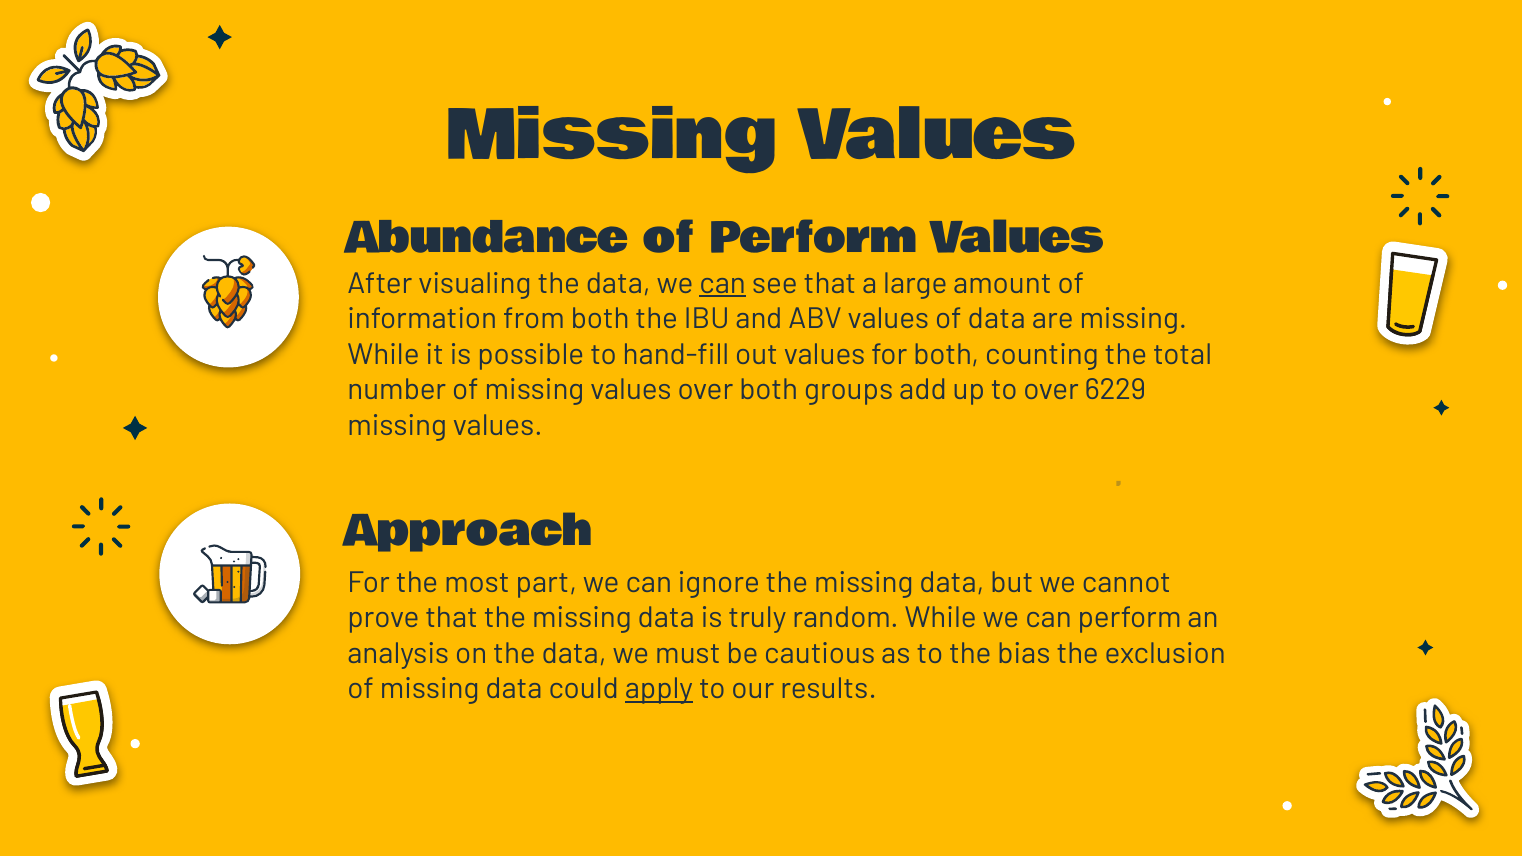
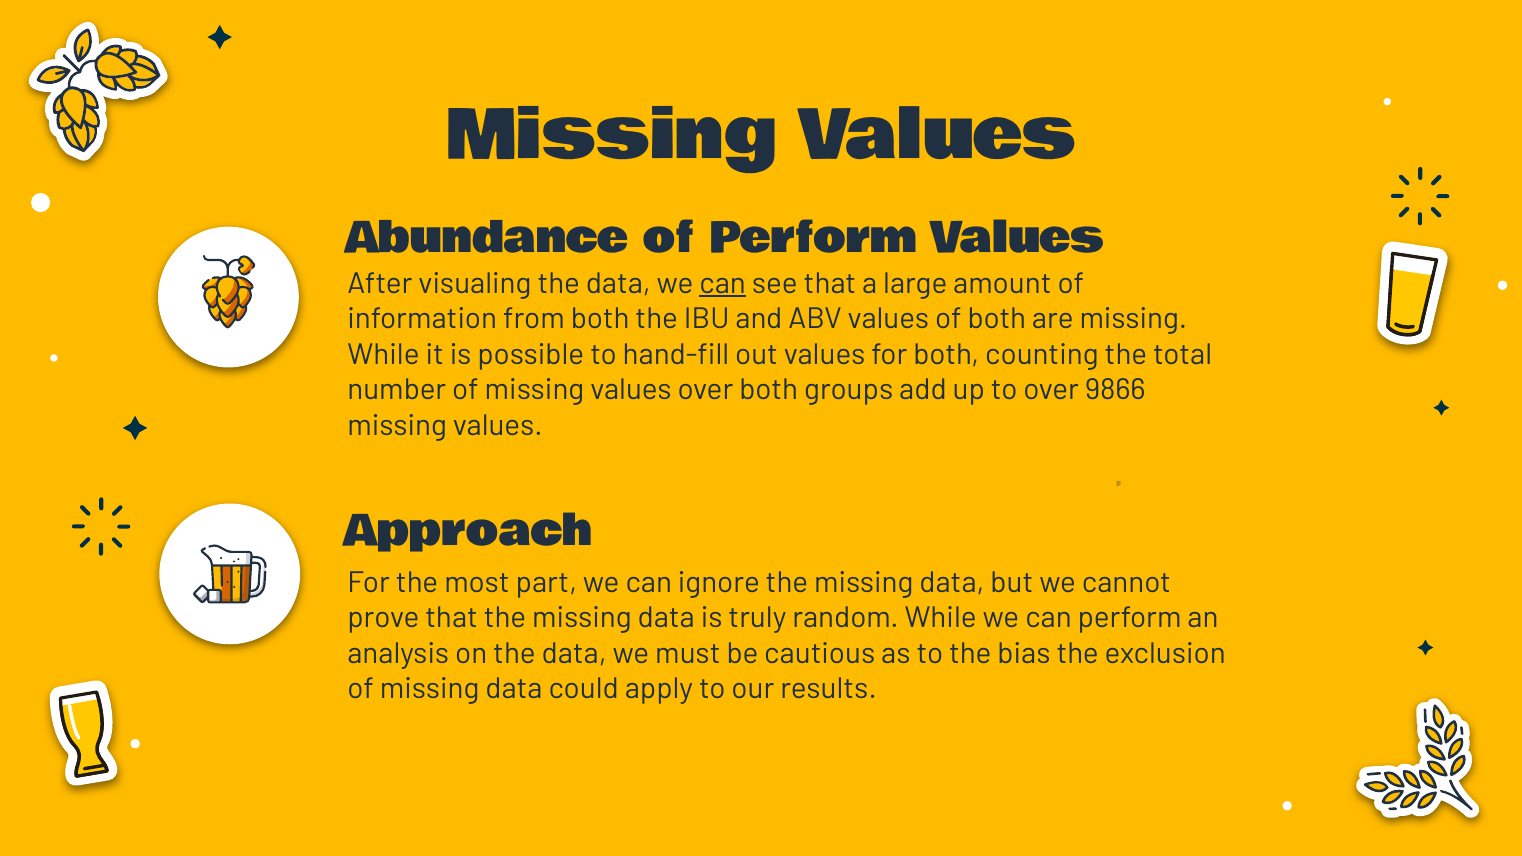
of data: data -> both (997, 319)
6229: 6229 -> 9866 (1115, 390)
apply underline: present -> none (659, 689)
